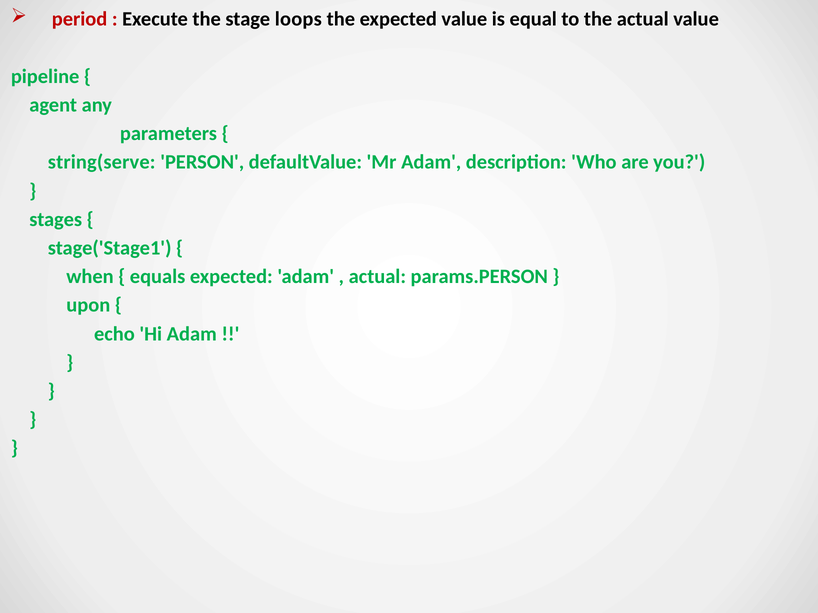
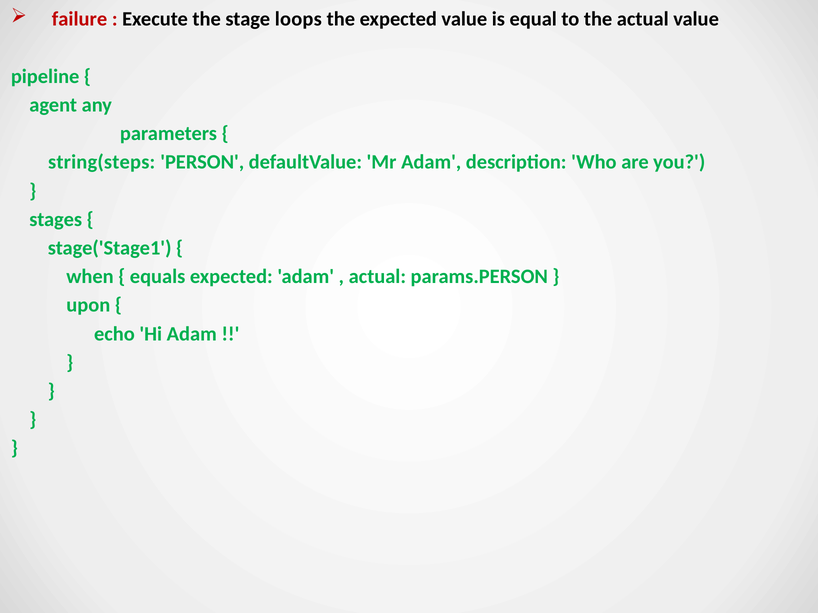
period: period -> failure (80, 19)
string(serve: string(serve -> string(steps (102, 162)
